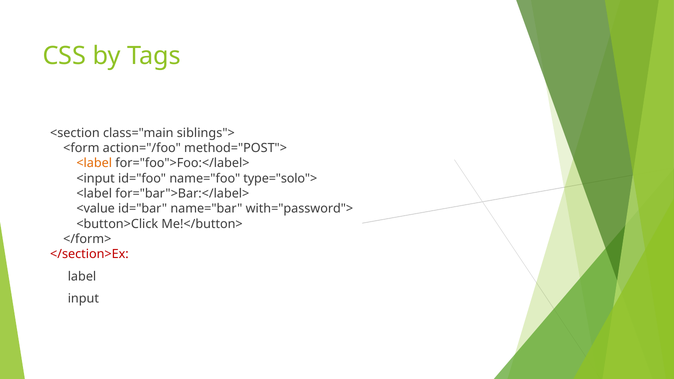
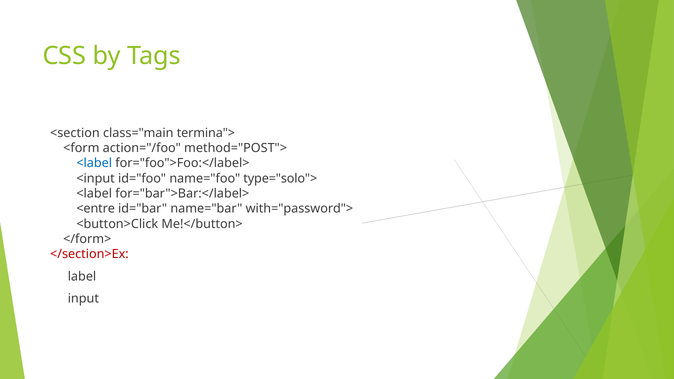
siblings">: siblings"> -> termina"> (206, 133)
<label colour: orange -> blue (94, 163)
<value: <value -> <entre (96, 209)
